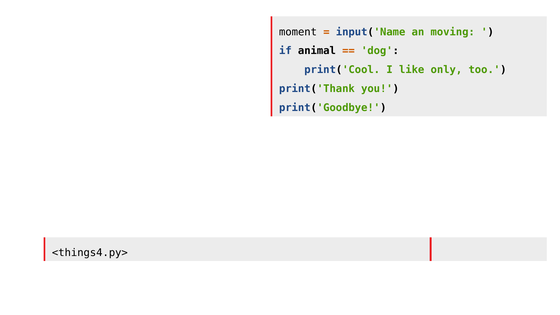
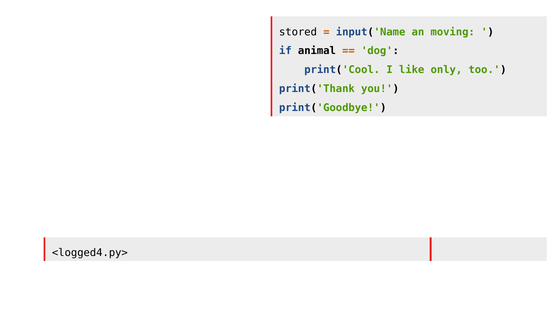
moment: moment -> stored (298, 32)
<things4.py>: <things4.py> -> <logged4.py> (90, 253)
